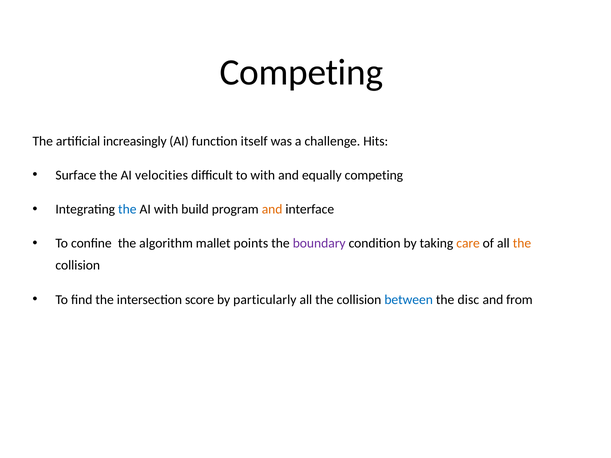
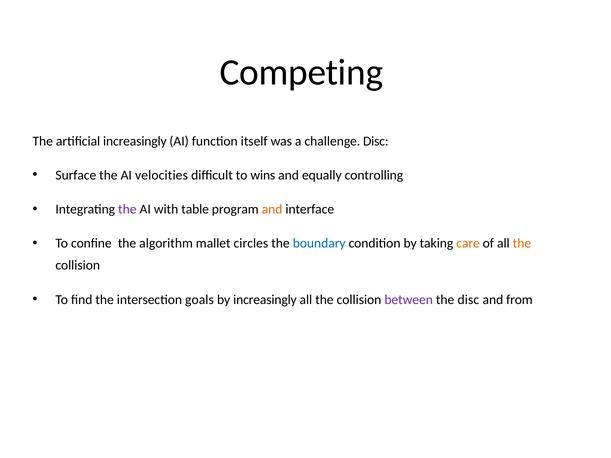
challenge Hits: Hits -> Disc (376, 141)
to with: with -> wins (263, 175)
equally competing: competing -> controlling (374, 175)
the colour: blue -> purple (127, 209)
build: build -> table (195, 209)
points: points -> circles (251, 244)
boundary colour: purple -> blue (319, 244)
score: score -> goals (199, 300)
by particularly: particularly -> increasingly (265, 300)
between colour: blue -> purple (409, 300)
